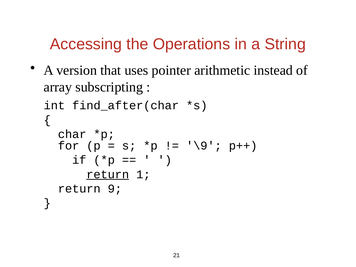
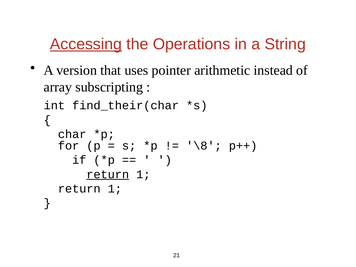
Accessing underline: none -> present (86, 44)
find_after(char: find_after(char -> find_their(char (126, 105)
\9: \9 -> \8 (204, 146)
9: 9 -> 1 (115, 189)
